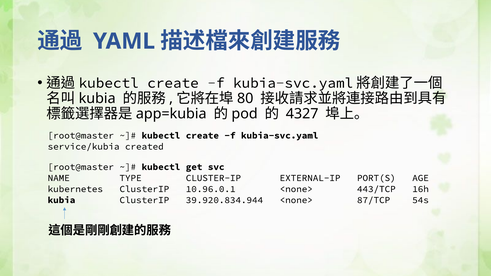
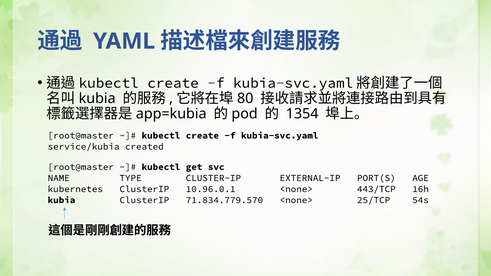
4327: 4327 -> 1354 (302, 114)
39.920.834.944: 39.920.834.944 -> 71.834.779.570 (224, 200)
87/TCP: 87/TCP -> 25/TCP (374, 200)
